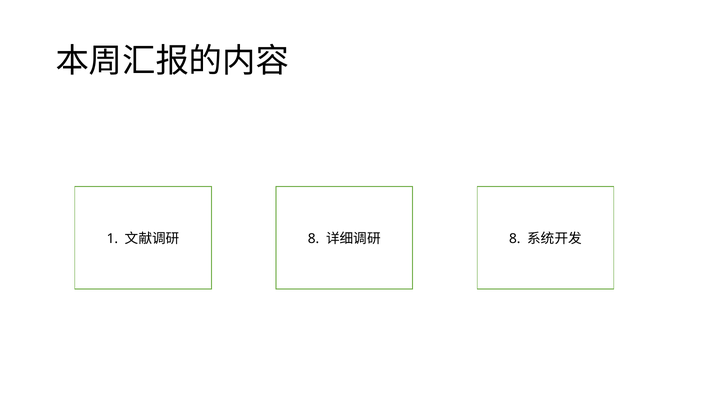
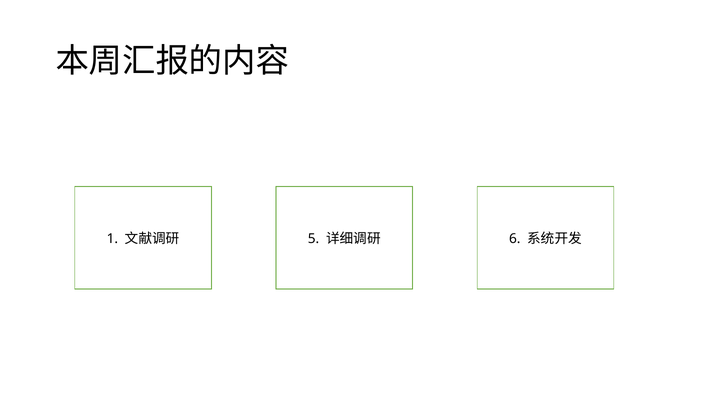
8: 8 -> 5 (314, 239)
8: 8 -> 6 (515, 239)
